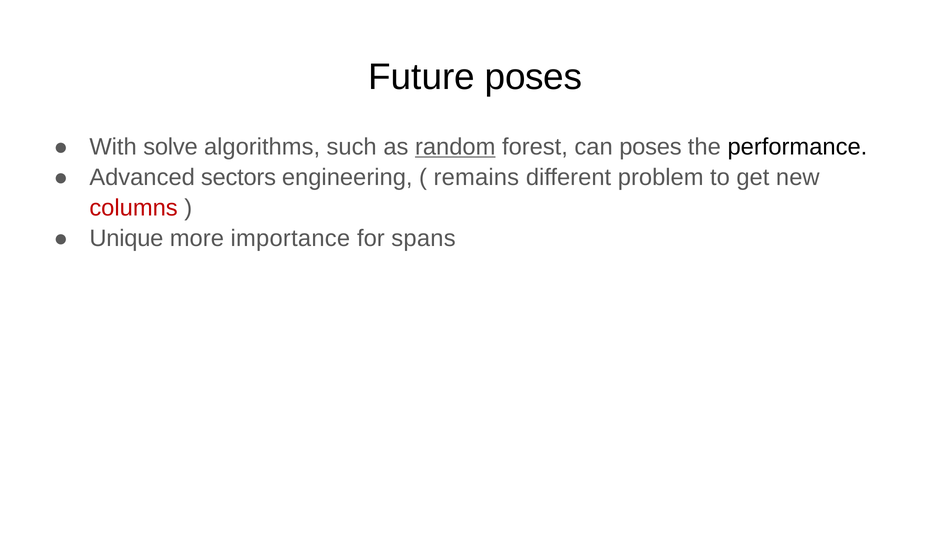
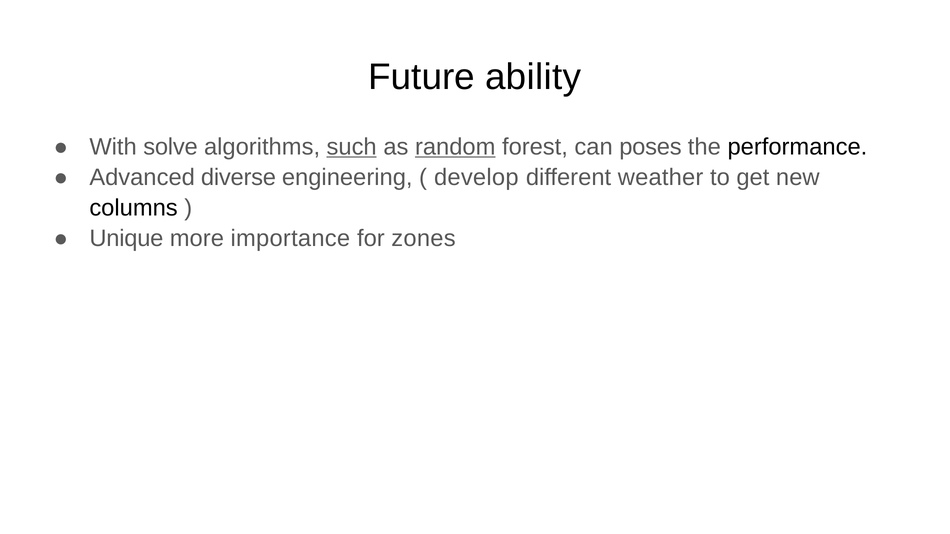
Future poses: poses -> ability (533, 77)
such underline: none -> present (352, 147)
sectors: sectors -> diverse (238, 177)
remains: remains -> develop (476, 177)
problem: problem -> weather (661, 177)
columns colour: red -> black (134, 208)
spans: spans -> zones (424, 239)
